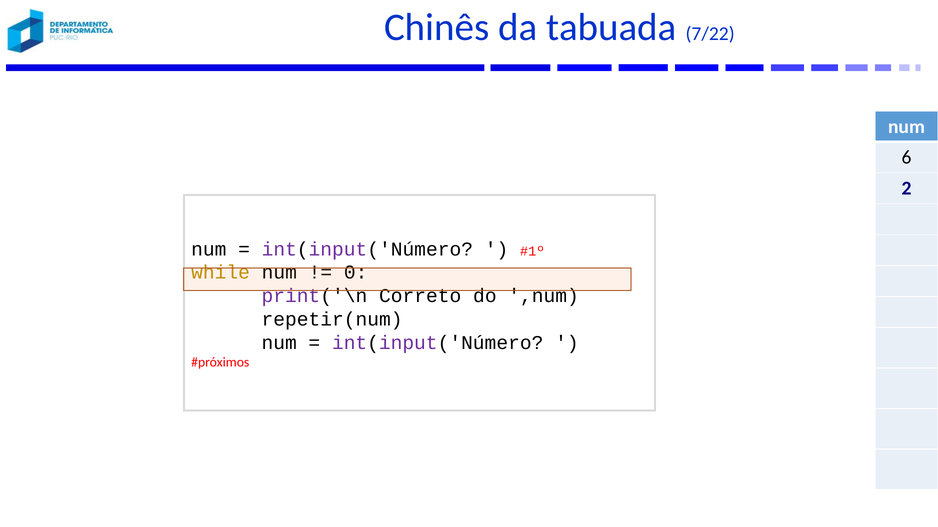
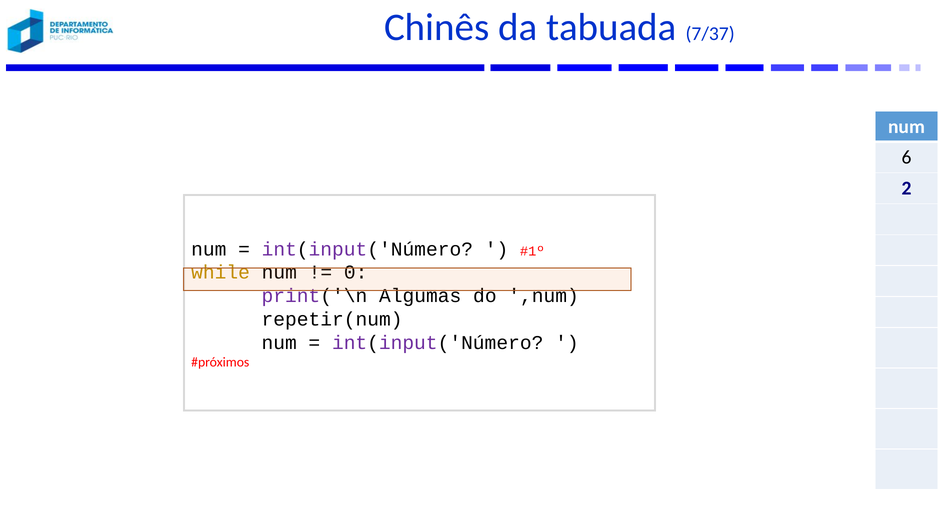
7/22: 7/22 -> 7/37 (710, 34)
Correto: Correto -> Algumas (420, 296)
